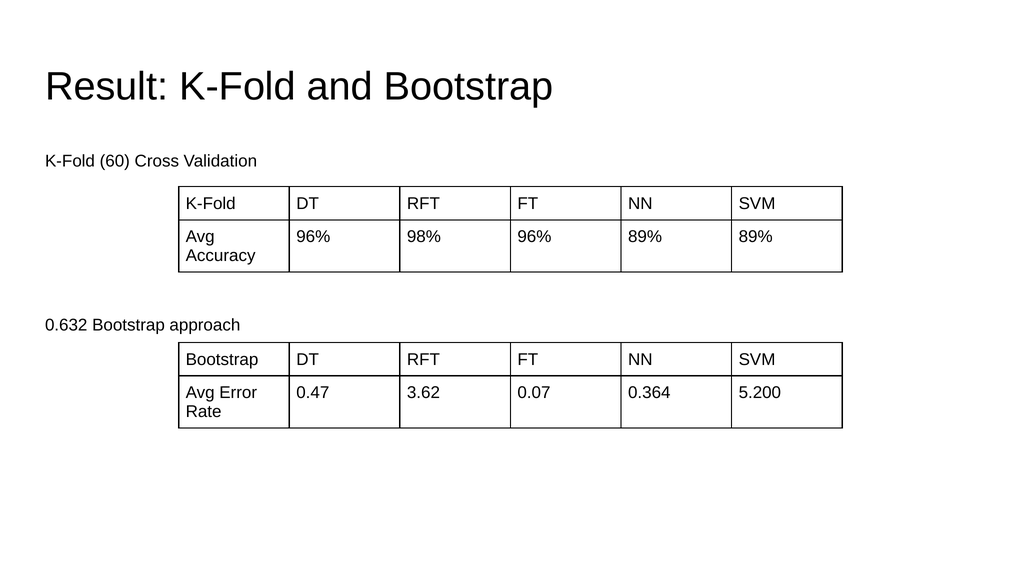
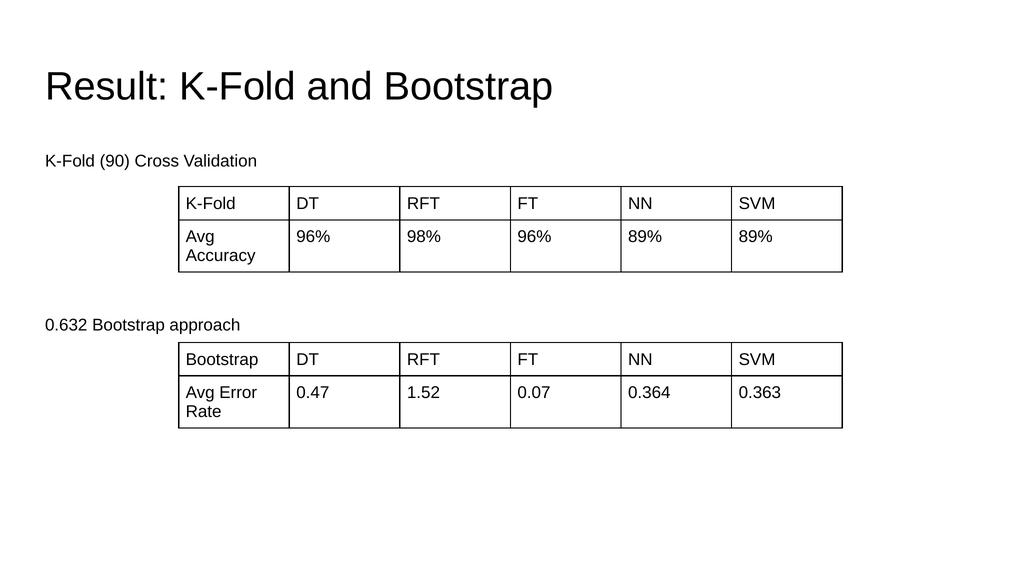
60: 60 -> 90 (115, 161)
3.62: 3.62 -> 1.52 (423, 393)
5.200: 5.200 -> 0.363 (760, 393)
